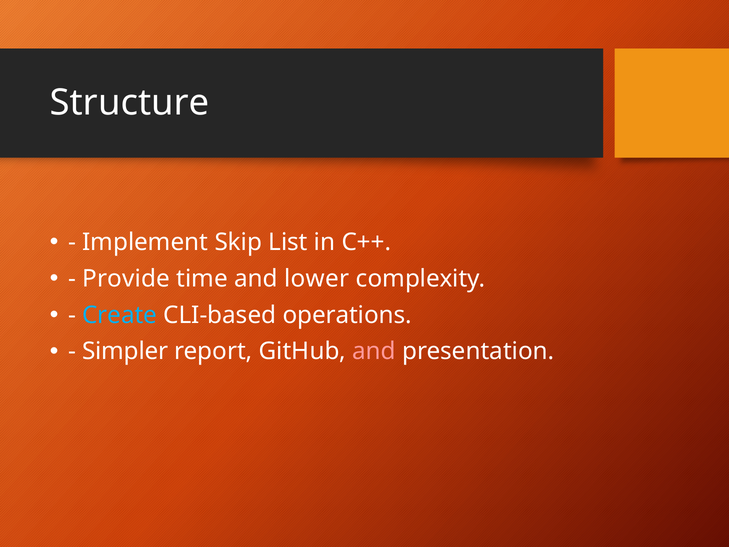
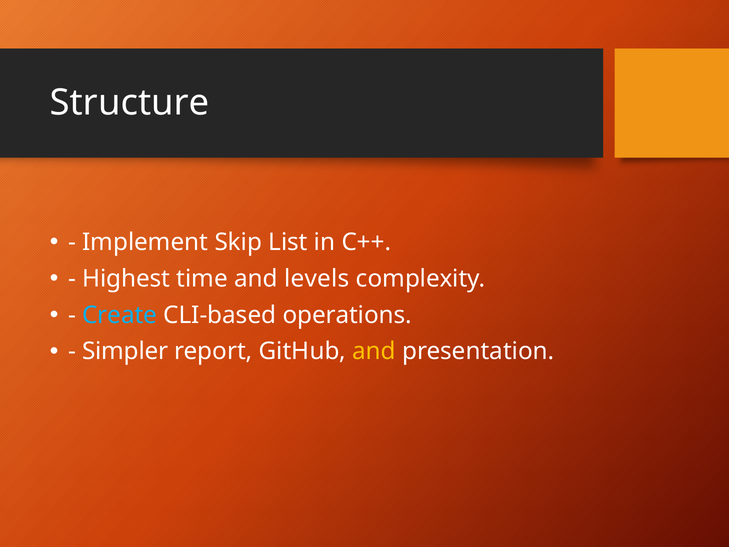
Provide: Provide -> Highest (126, 279)
lower: lower -> levels (317, 279)
and colour: pink -> yellow (374, 351)
